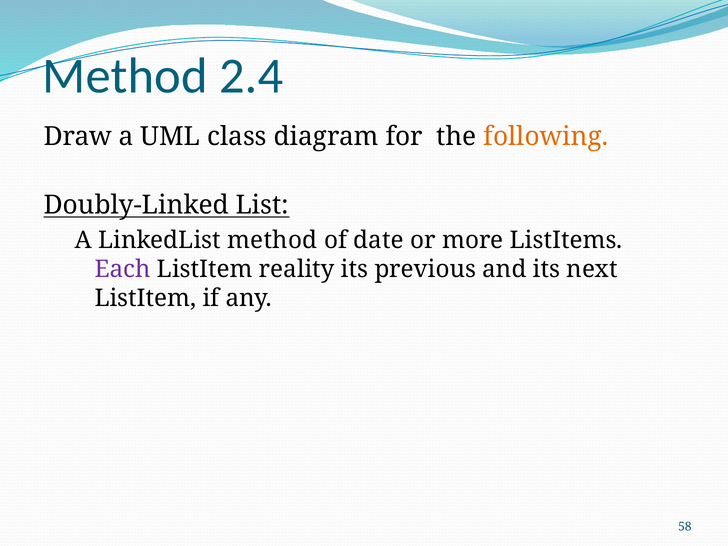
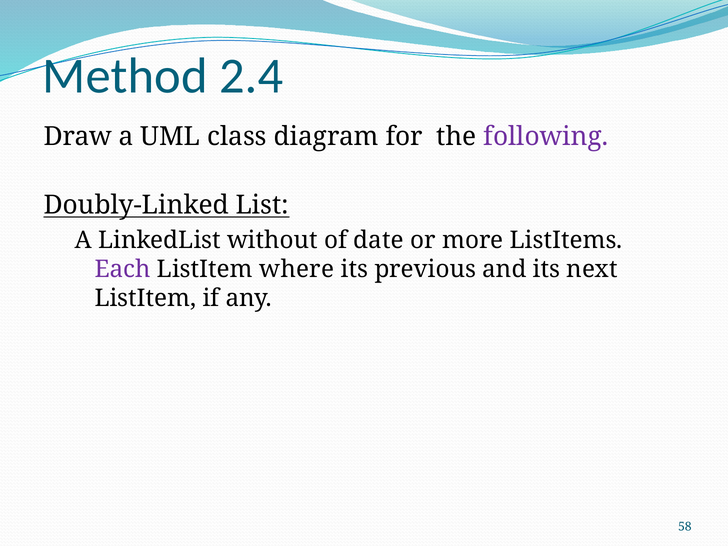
following colour: orange -> purple (546, 137)
LinkedList method: method -> without (272, 240)
reality: reality -> where (297, 269)
